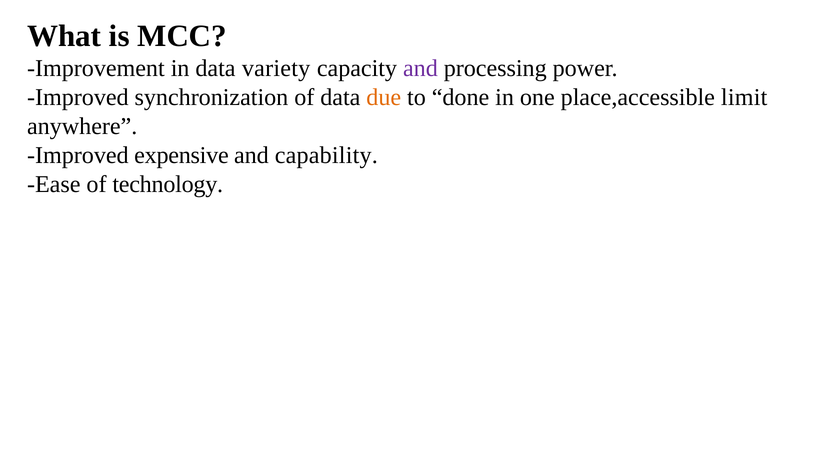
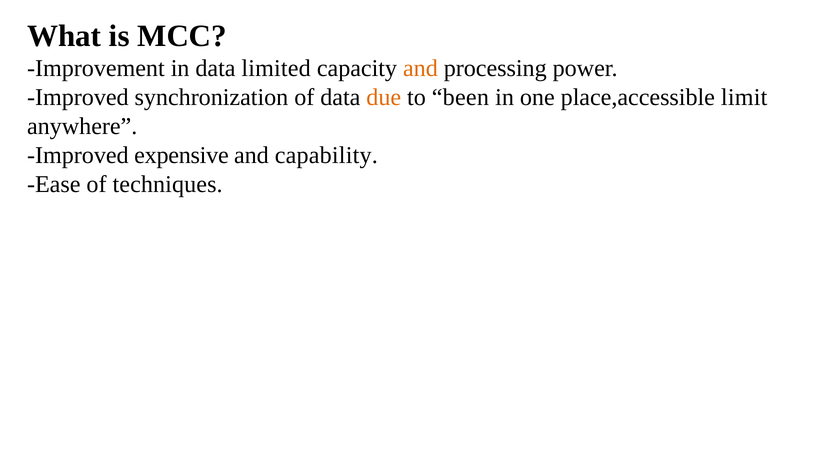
variety: variety -> limited (276, 68)
and colour: purple -> orange (420, 68)
done: done -> been (460, 97)
technology: technology -> techniques (168, 184)
